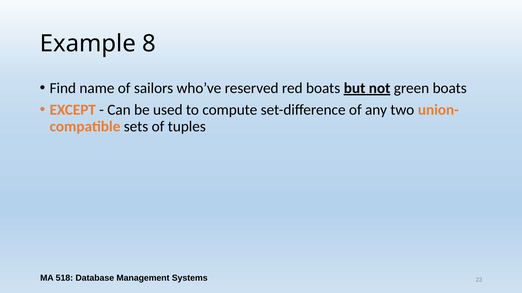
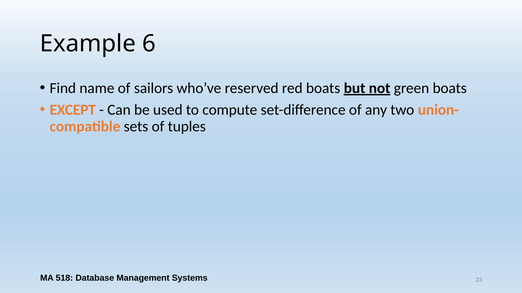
8: 8 -> 6 (149, 44)
